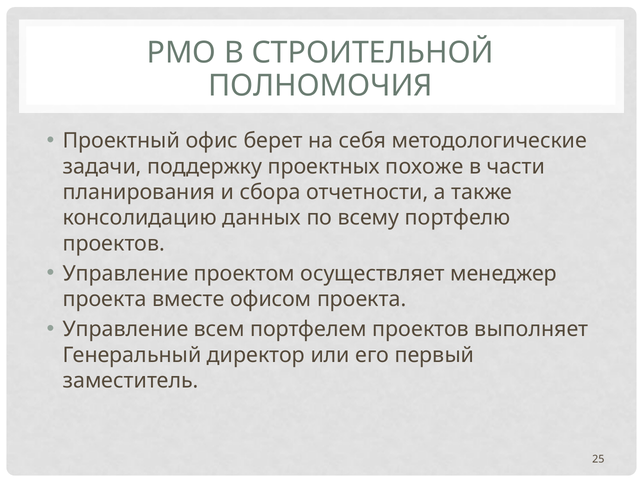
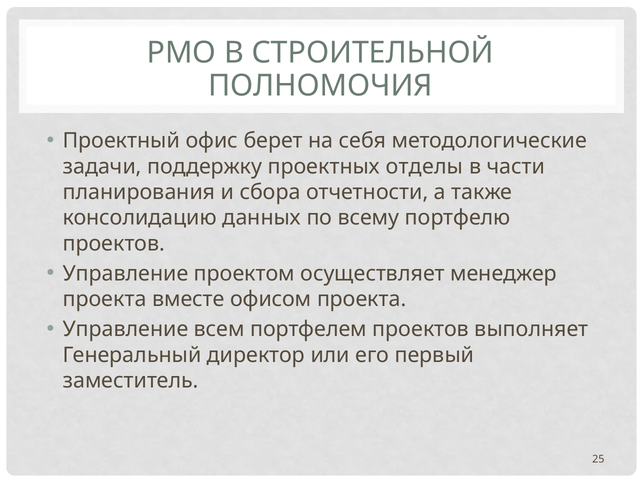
похоже: похоже -> отделы (424, 167)
